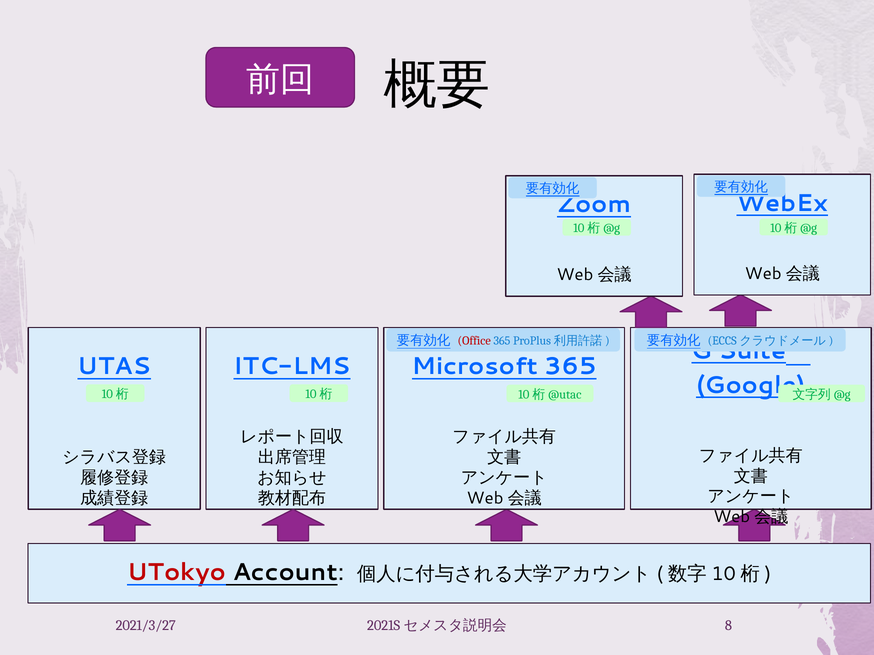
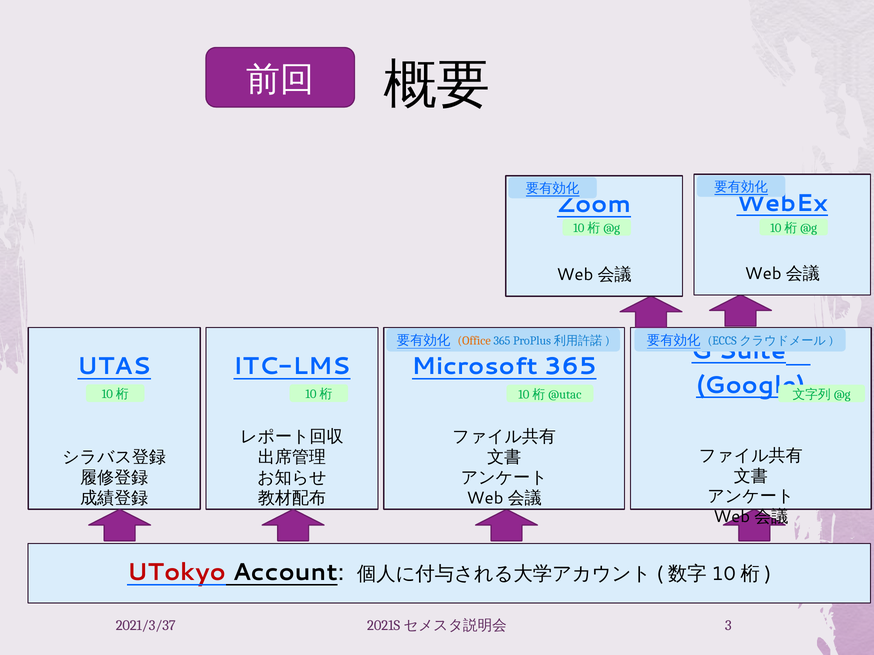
Office colour: red -> orange (474, 341)
2021/3/27: 2021/3/27 -> 2021/3/37 (146, 626)
8: 8 -> 3 (728, 626)
